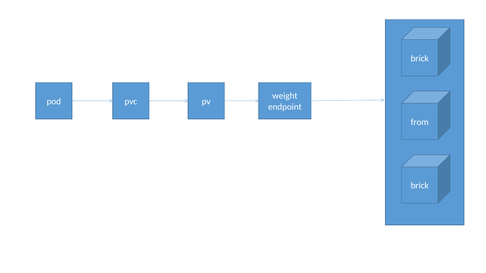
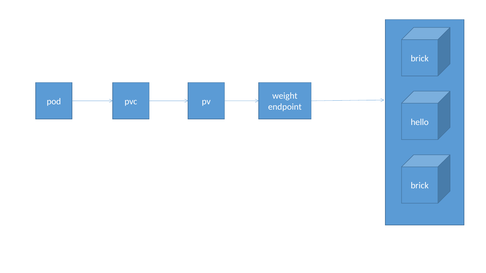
from: from -> hello (420, 122)
